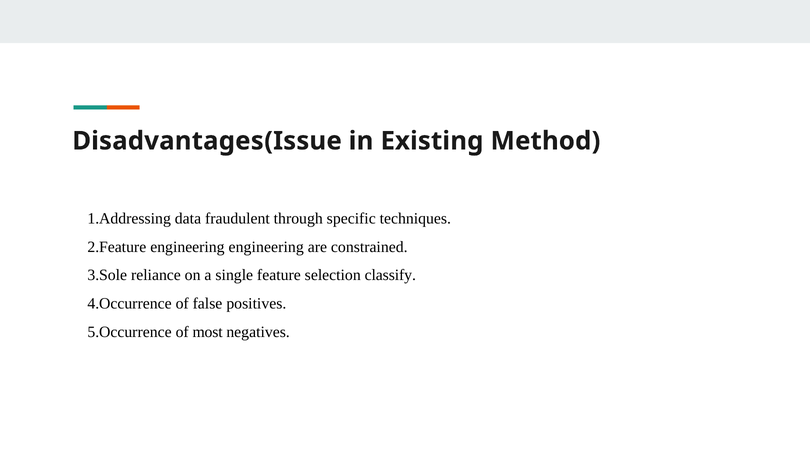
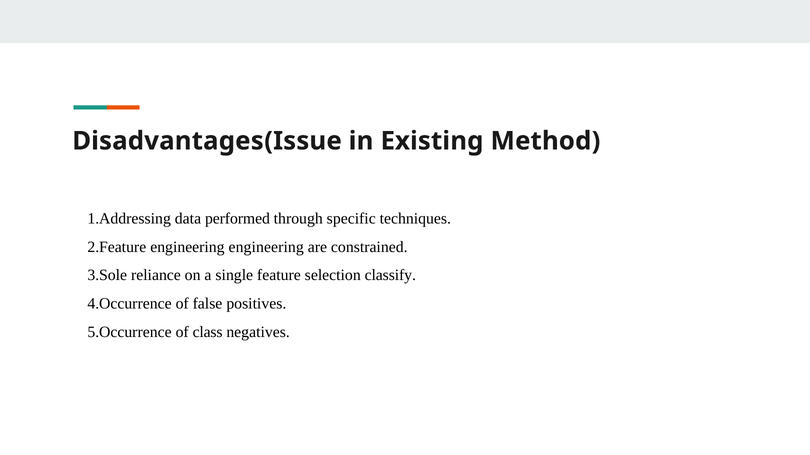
fraudulent: fraudulent -> performed (237, 219)
most: most -> class (208, 332)
